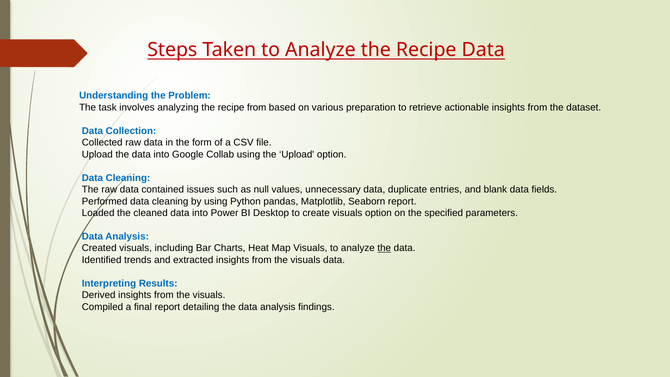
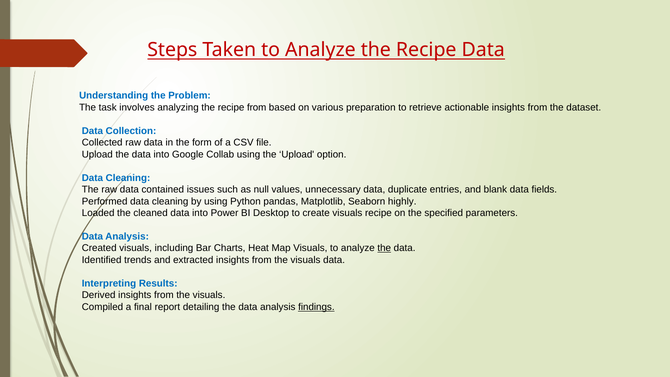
Seaborn report: report -> highly (402, 201)
visuals option: option -> recipe (378, 213)
findings underline: none -> present (316, 307)
